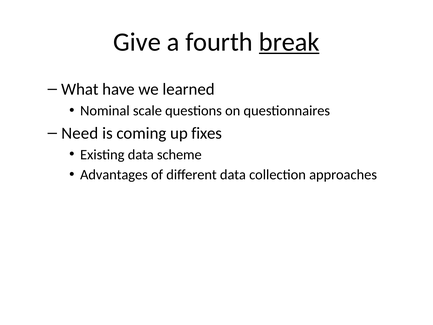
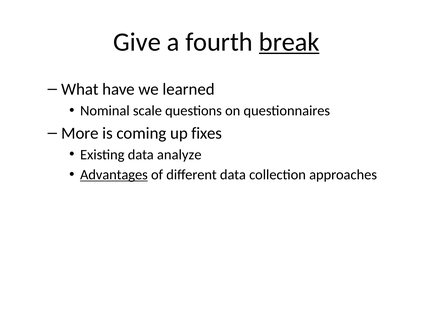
Need: Need -> More (80, 133)
scheme: scheme -> analyze (179, 155)
Advantages underline: none -> present (114, 175)
